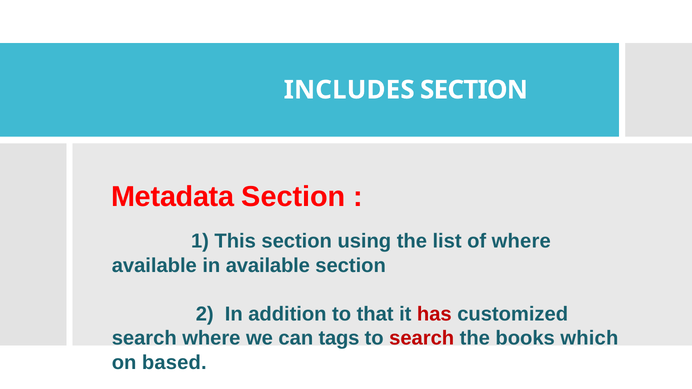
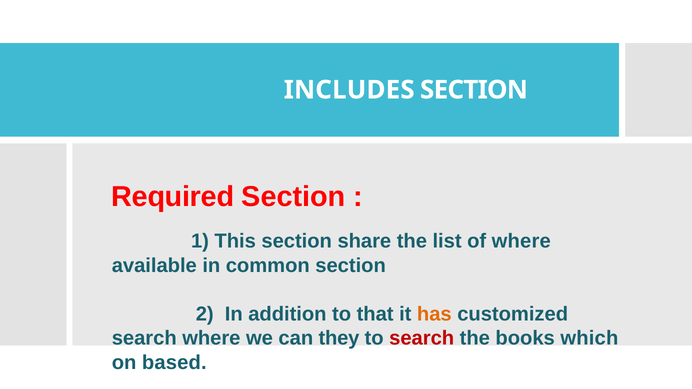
Metadata: Metadata -> Required (173, 197)
using: using -> share (364, 241)
in available: available -> common (268, 266)
has colour: red -> orange (434, 314)
tags: tags -> they (339, 338)
